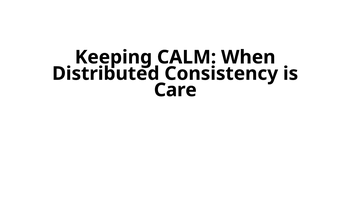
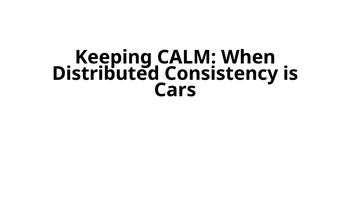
Care: Care -> Cars (175, 90)
